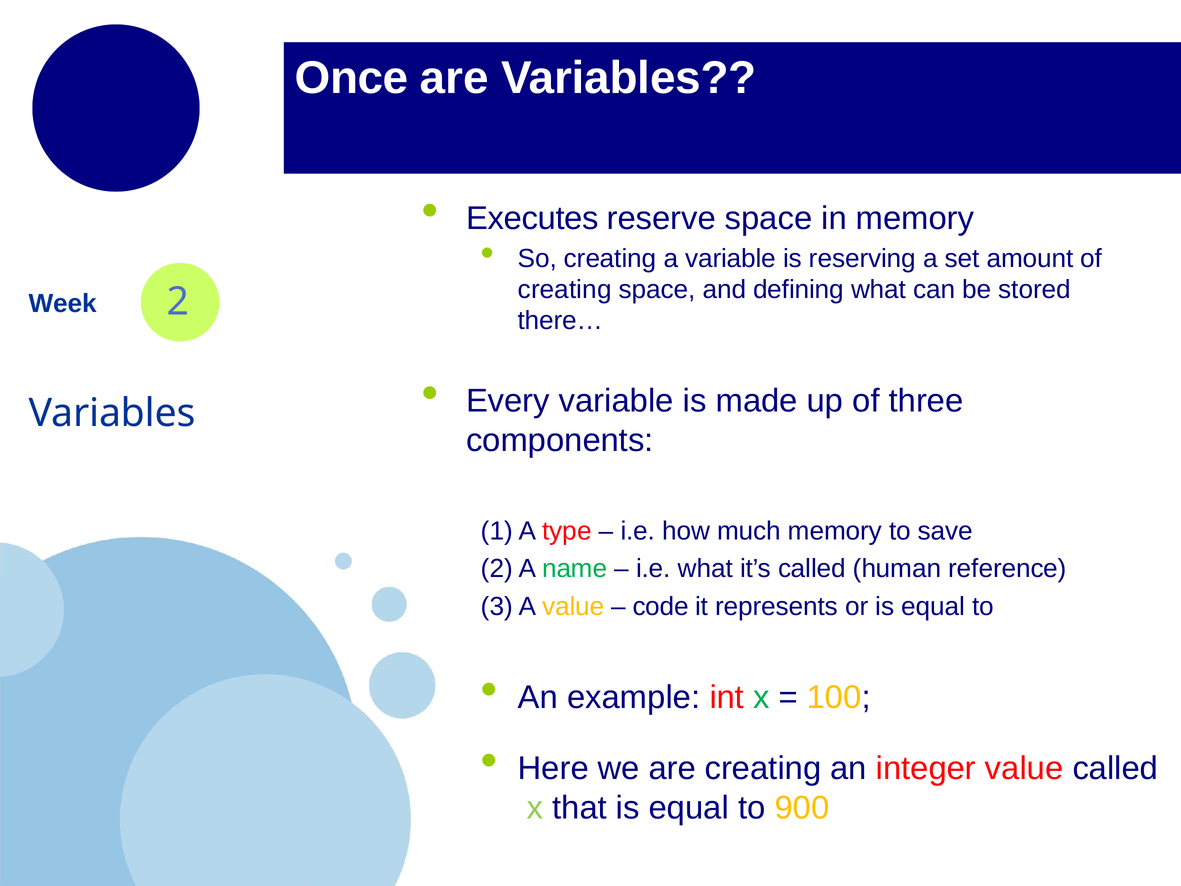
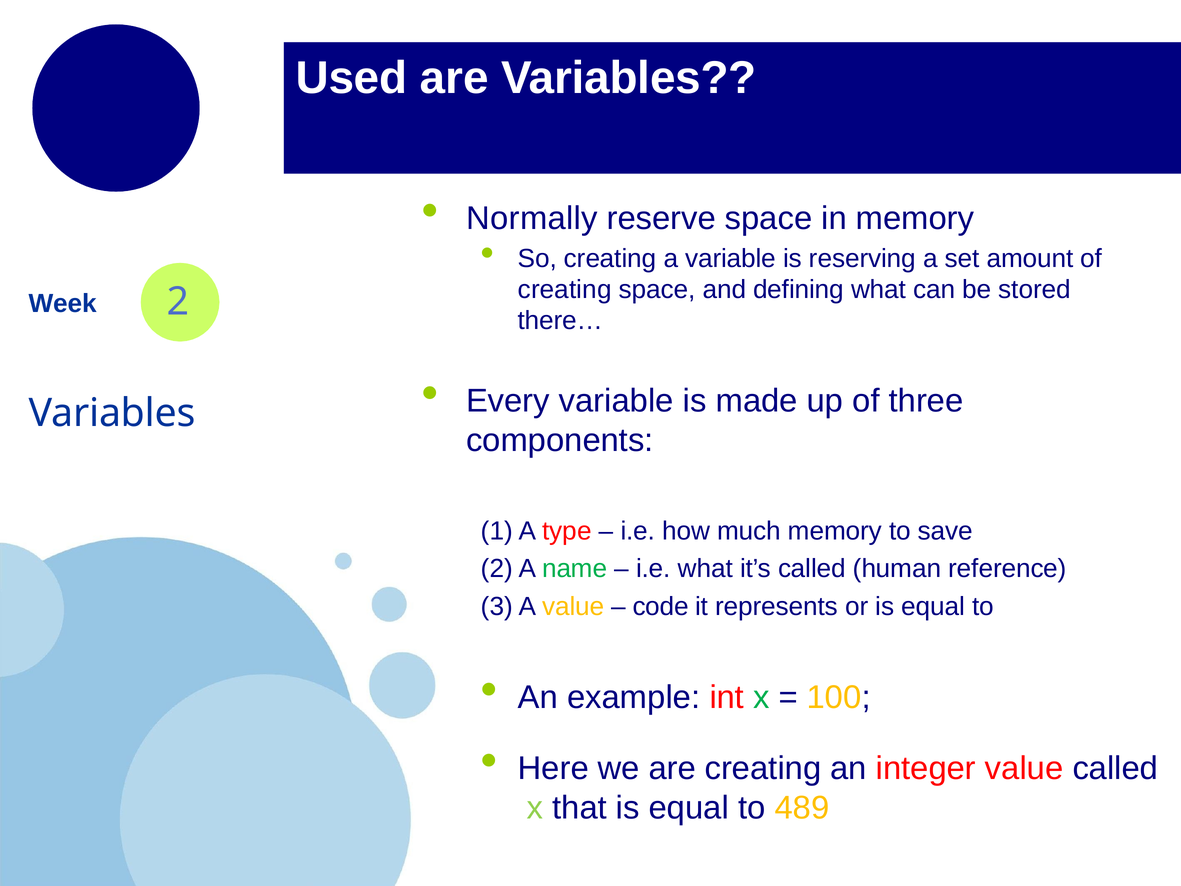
Once: Once -> Used (351, 78)
Executes: Executes -> Normally (532, 218)
900: 900 -> 489 (802, 808)
